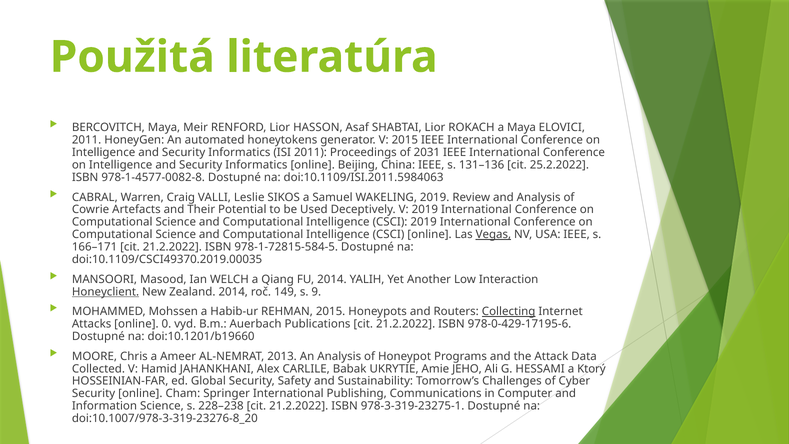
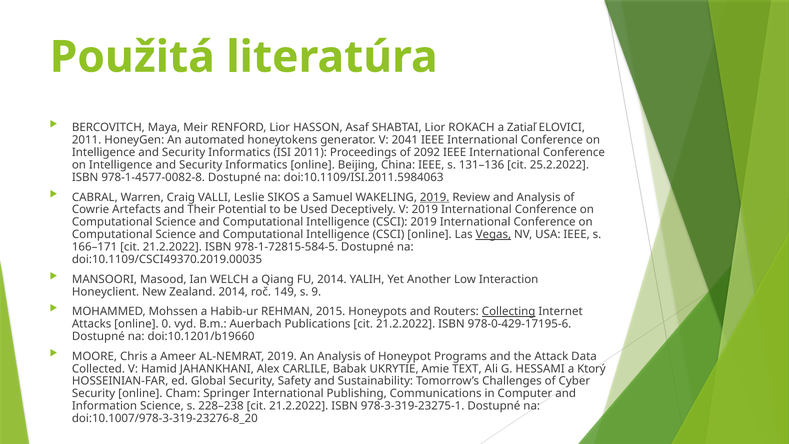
a Maya: Maya -> Zatiaľ (521, 128)
V 2015: 2015 -> 2041 (405, 140)
2031: 2031 -> 2092 (427, 152)
2019 underline: none -> present (435, 197)
Honeyclient underline: present -> none (106, 292)
AL-NEMRAT 2013: 2013 -> 2019 (282, 356)
JEHO: JEHO -> TEXT (467, 369)
